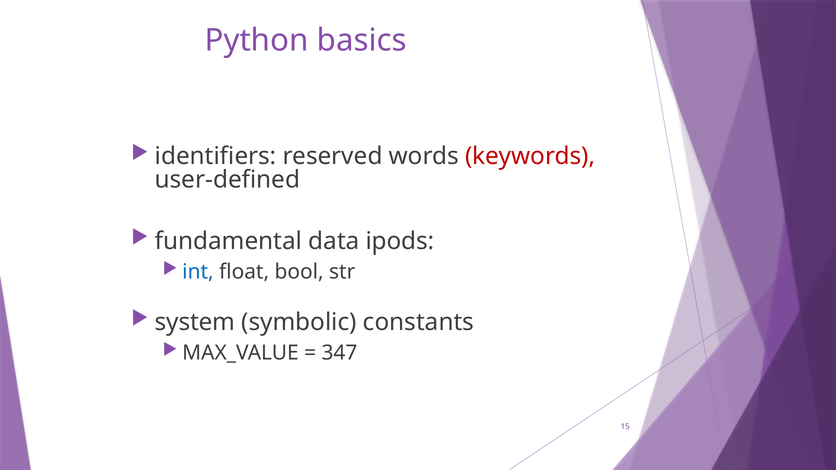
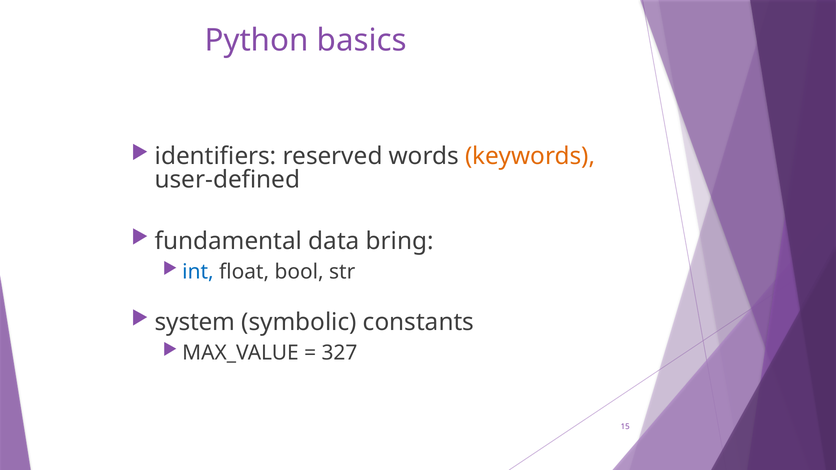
keywords colour: red -> orange (530, 156)
ipods: ipods -> bring (400, 241)
347: 347 -> 327 (339, 353)
